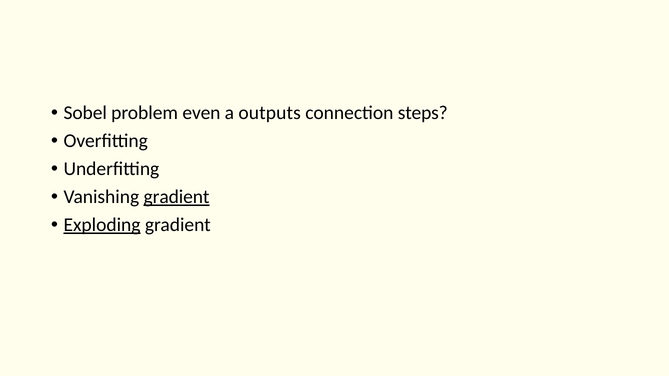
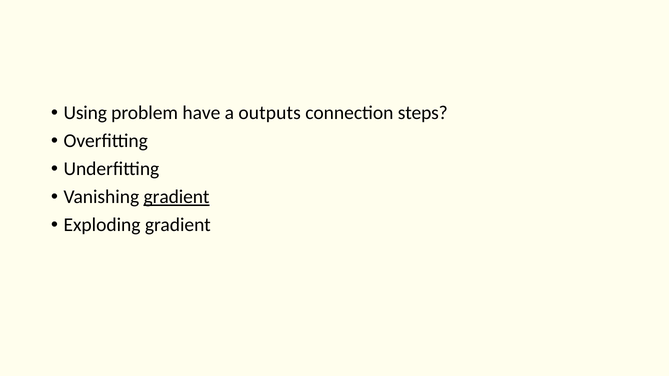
Sobel: Sobel -> Using (85, 113)
even: even -> have (201, 113)
Exploding underline: present -> none (102, 225)
